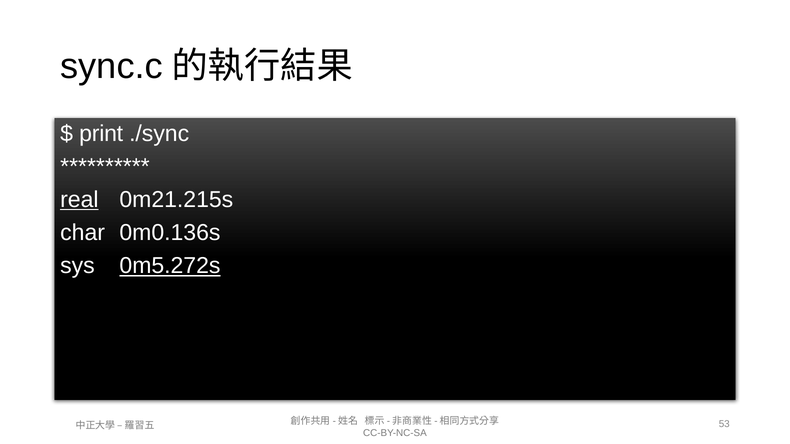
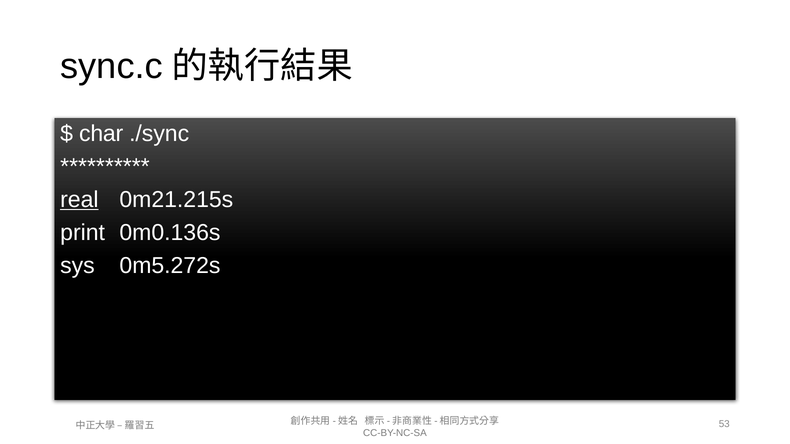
print: print -> char (101, 134)
char: char -> print (83, 233)
0m5.272s underline: present -> none (170, 266)
